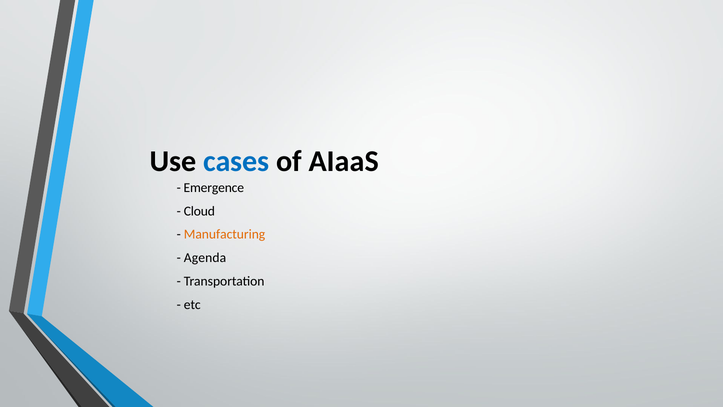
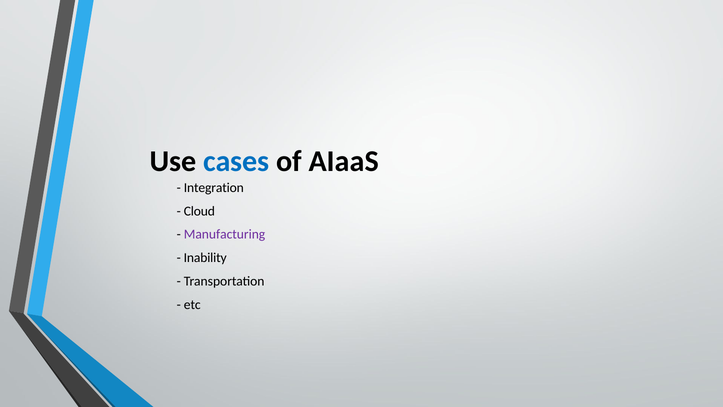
Emergence: Emergence -> Integration (214, 187)
Manufacturing colour: orange -> purple (225, 234)
Agenda: Agenda -> Inability (205, 258)
